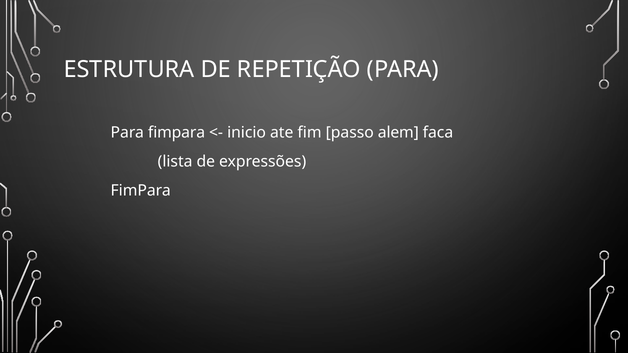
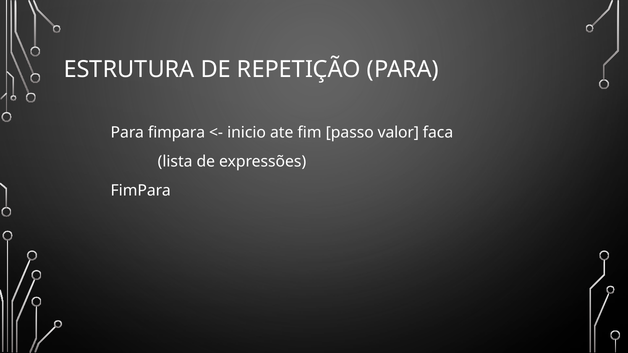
alem: alem -> valor (398, 133)
